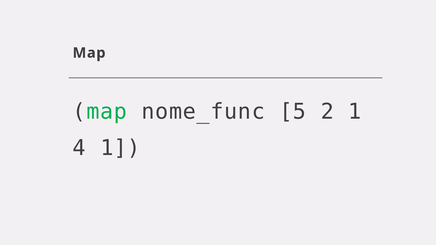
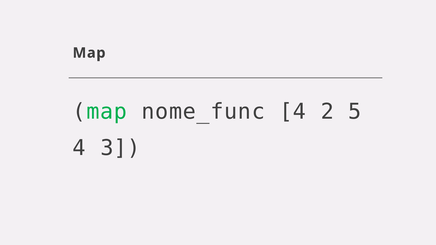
nome_func 5: 5 -> 4 (293, 112)
2 1: 1 -> 5 (355, 112)
4 1: 1 -> 3 (120, 148)
